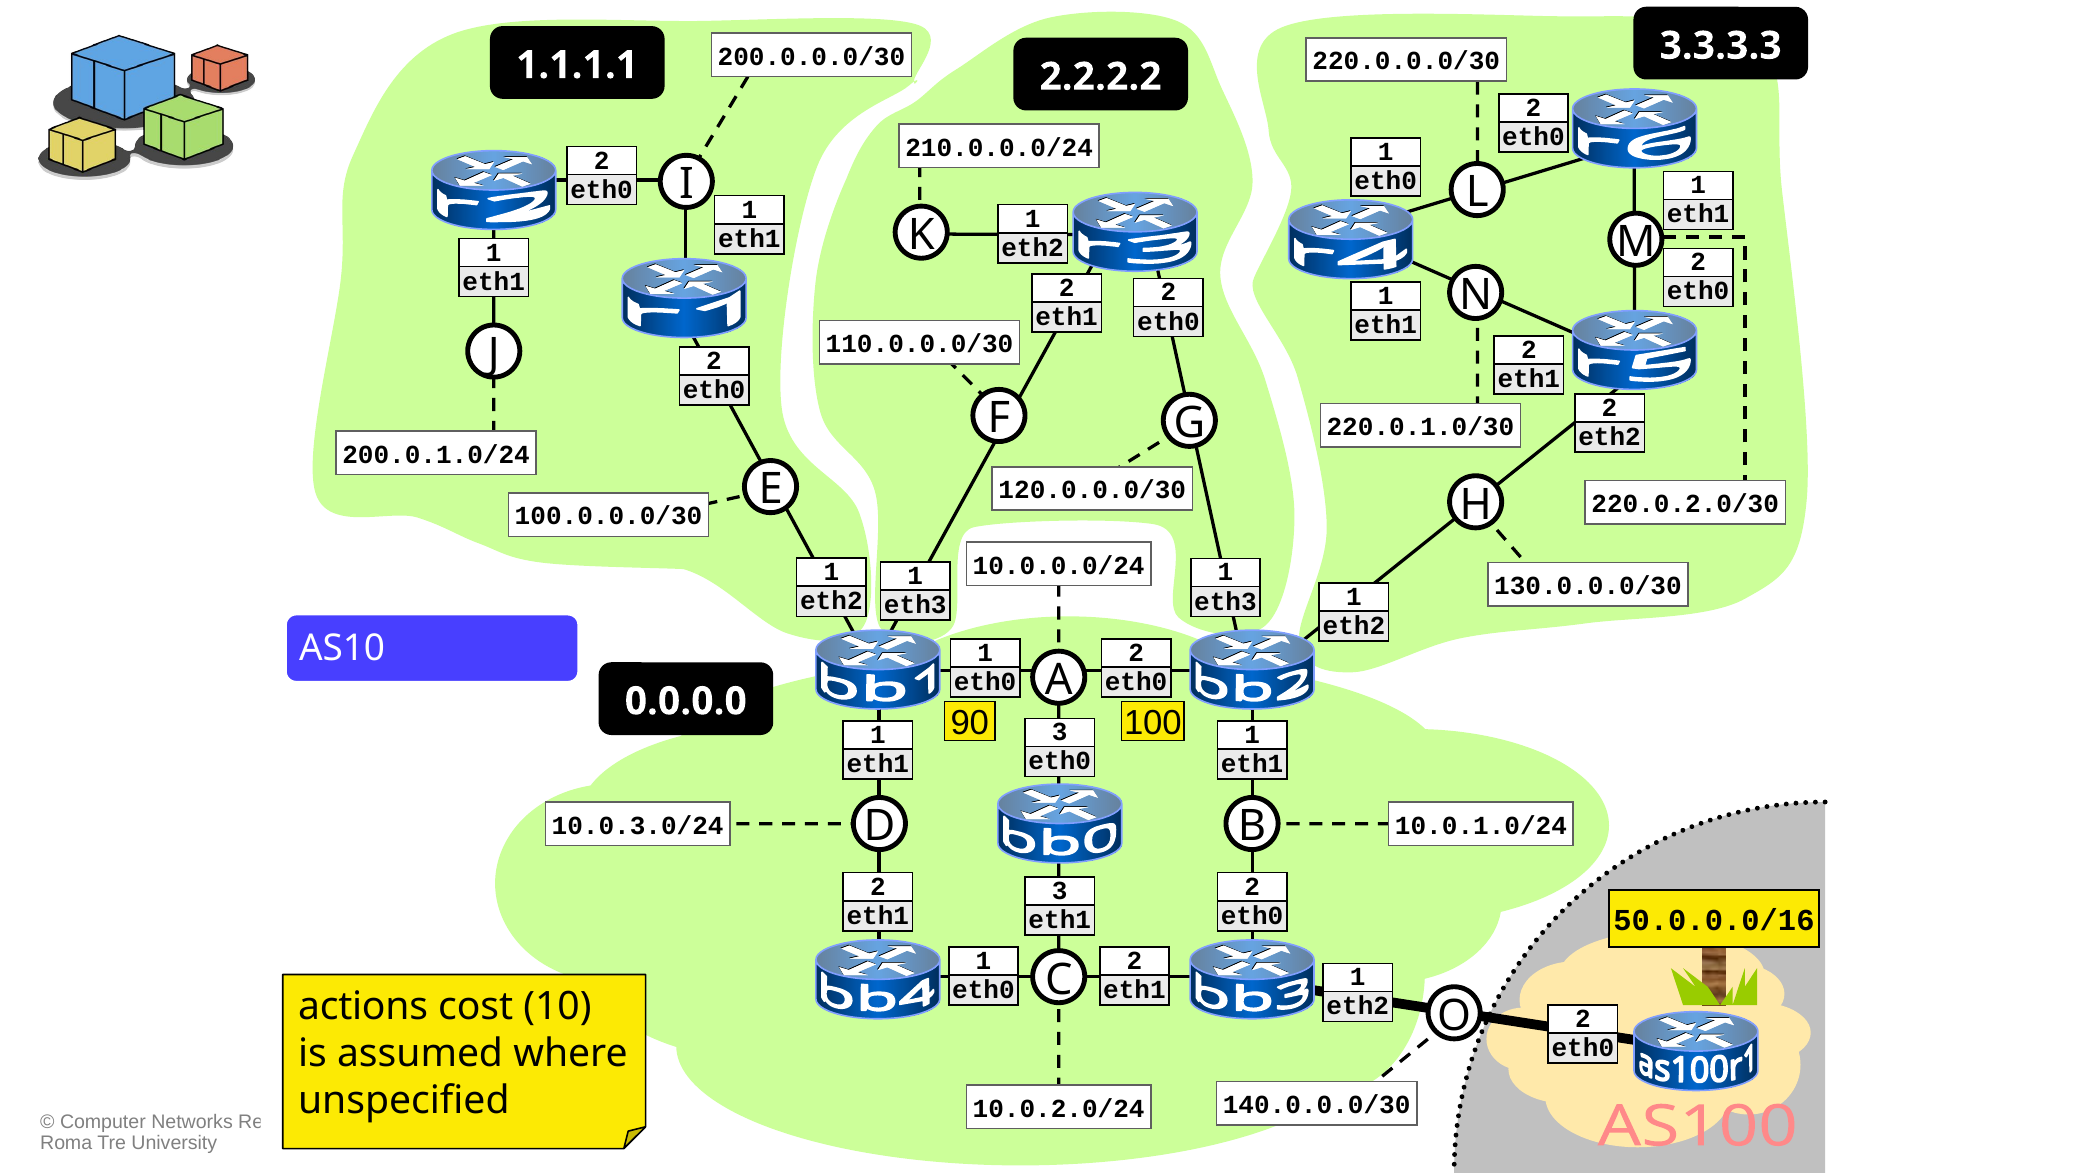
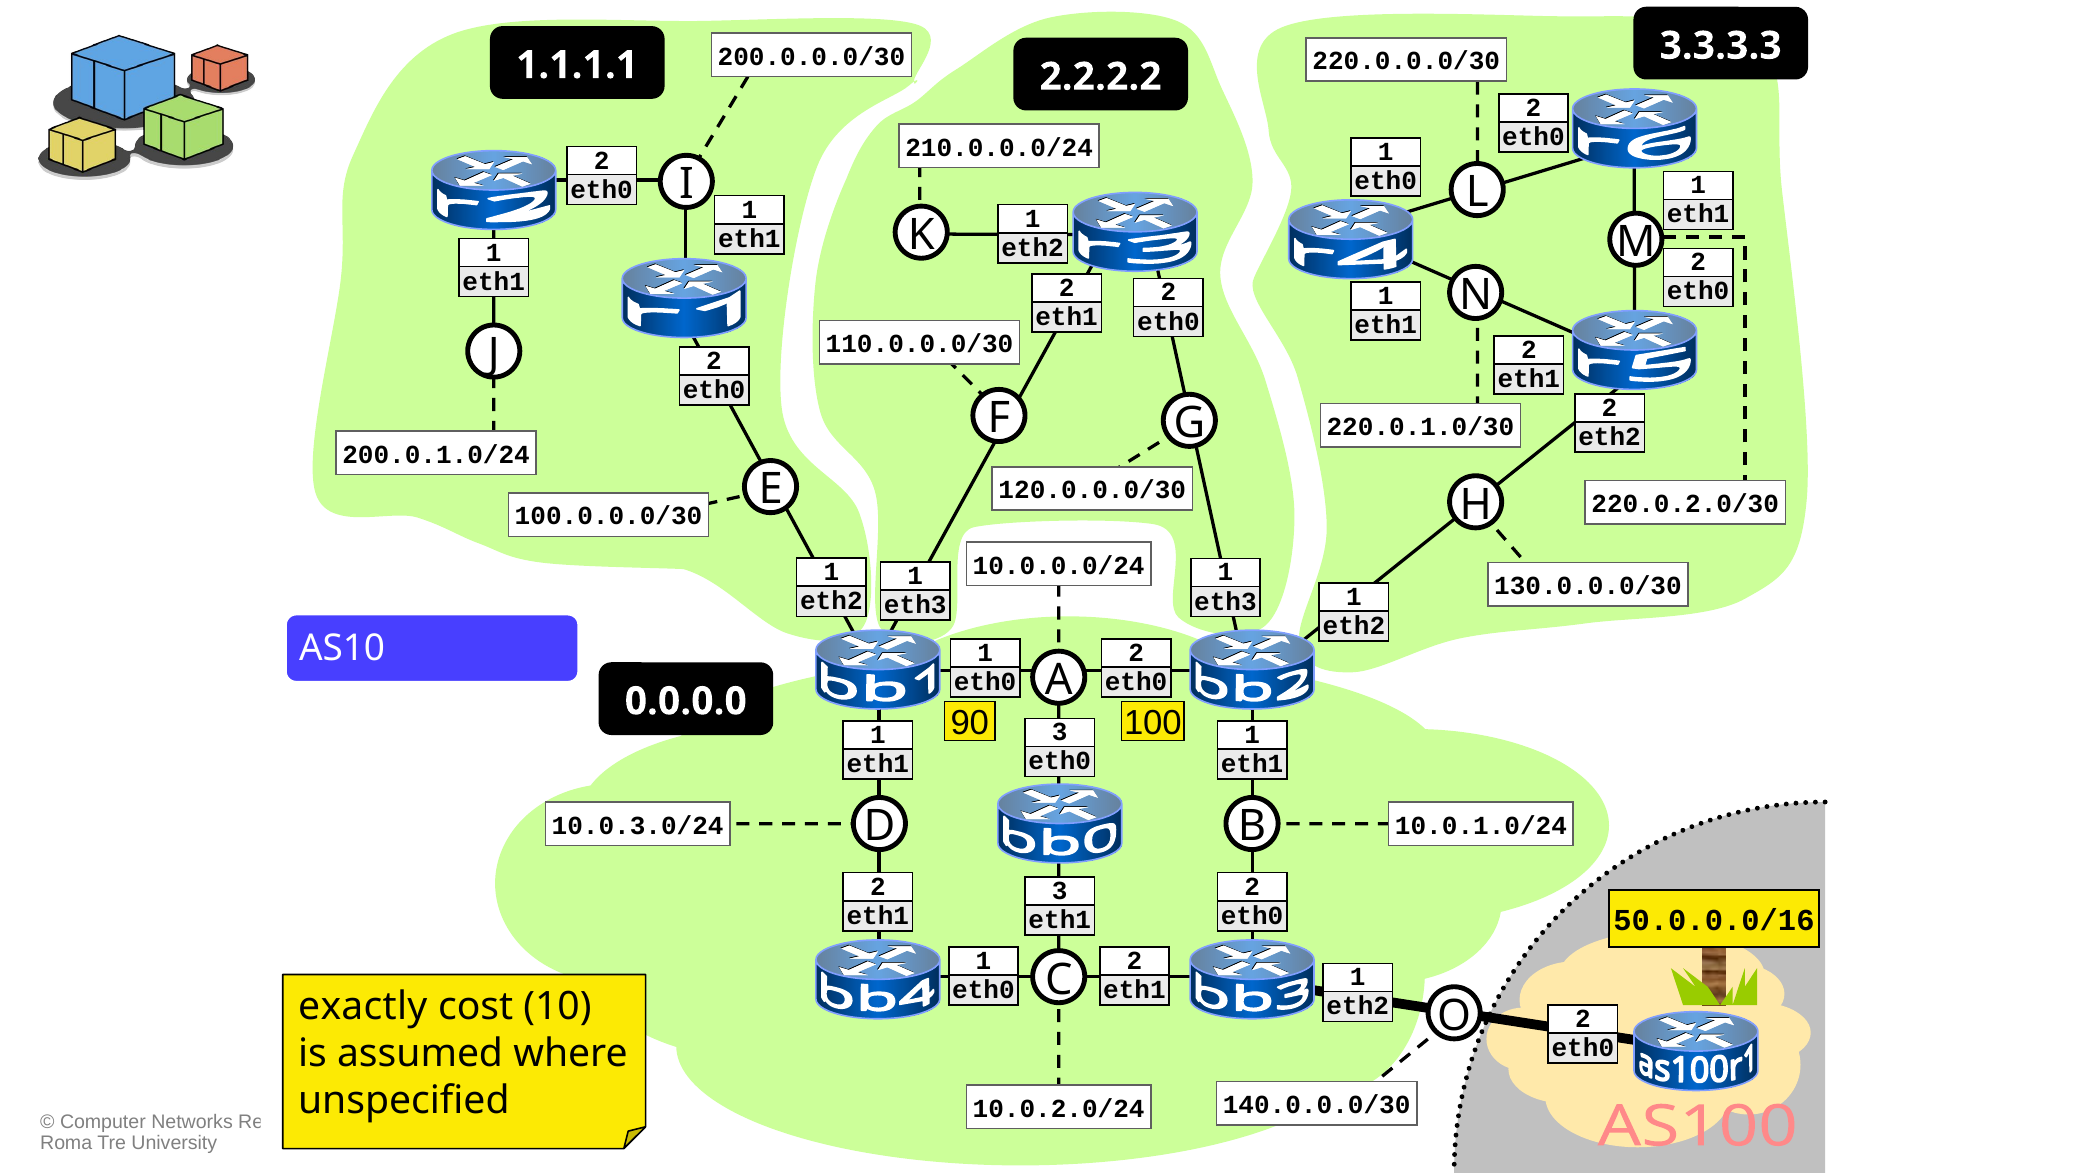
actions: actions -> exactly (363, 1007)
